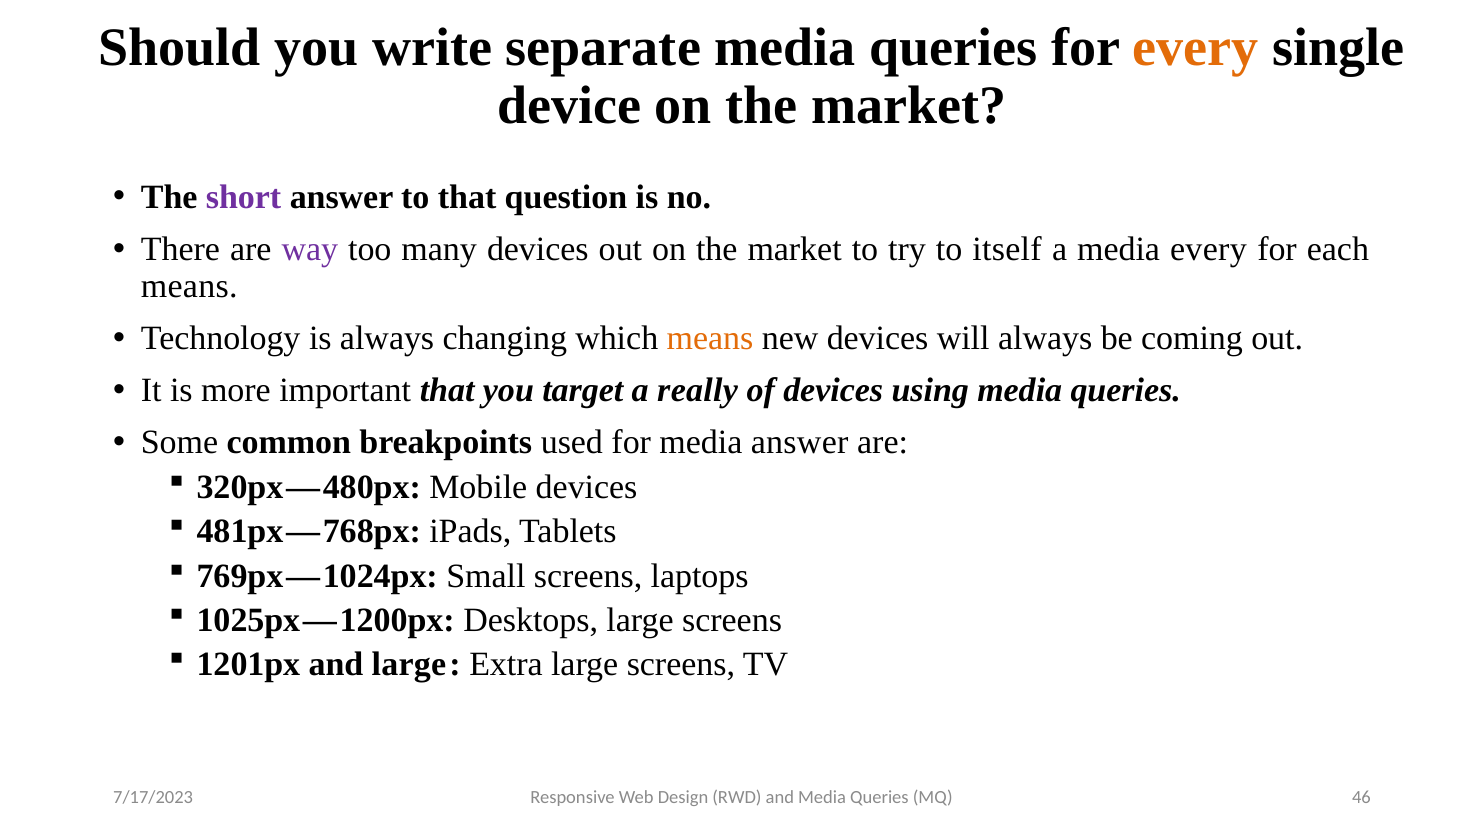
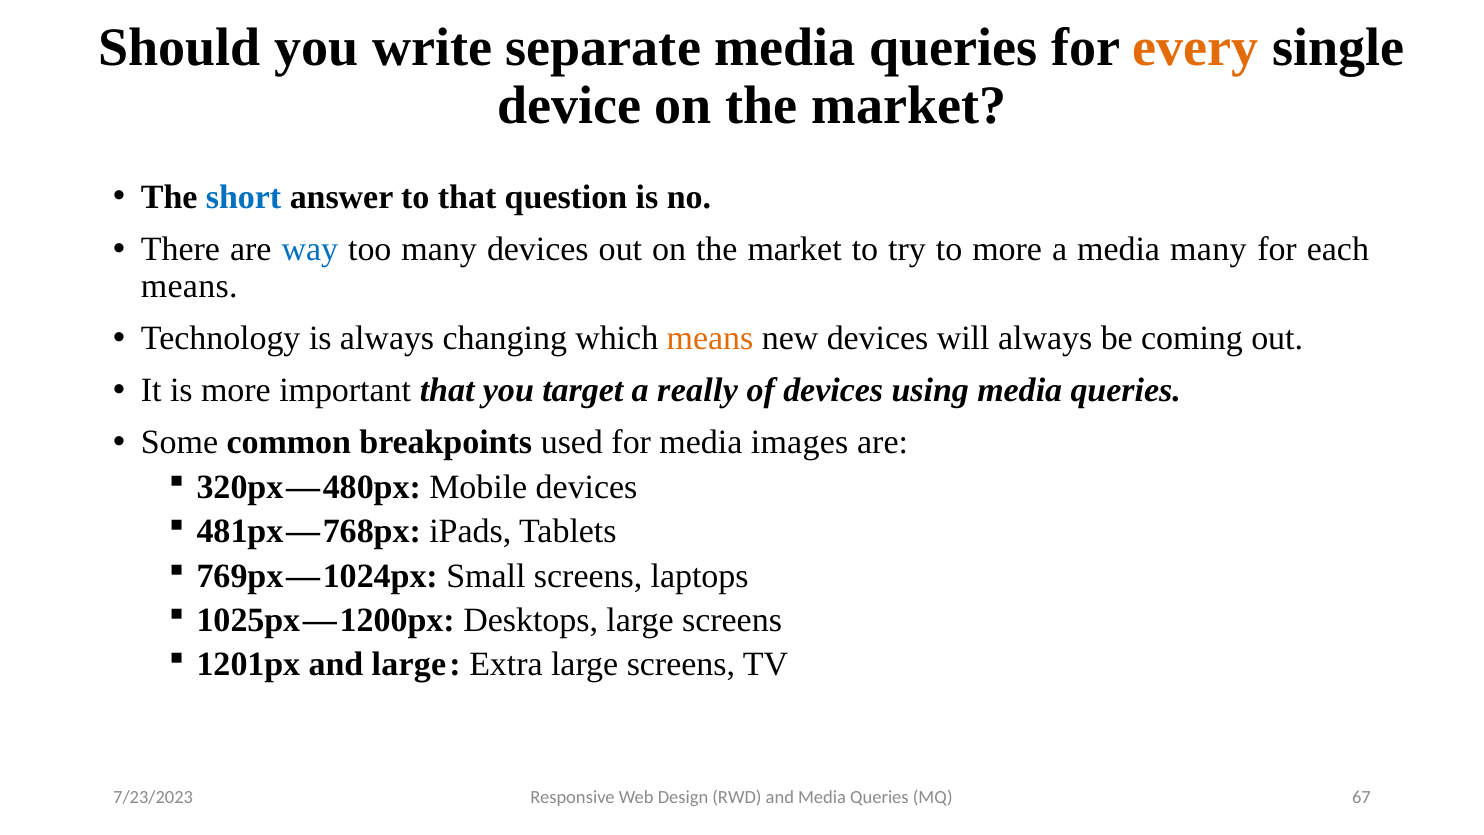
short colour: purple -> blue (244, 197)
way colour: purple -> blue (310, 249)
to itself: itself -> more (1007, 249)
media every: every -> many (1208, 249)
media answer: answer -> images (800, 442)
46: 46 -> 67 (1361, 797)
7/17/2023: 7/17/2023 -> 7/23/2023 (153, 797)
